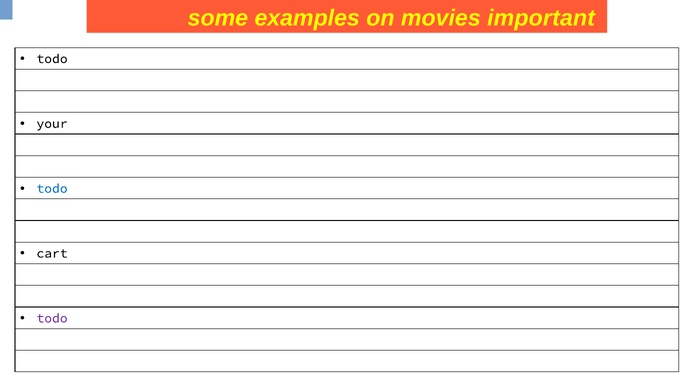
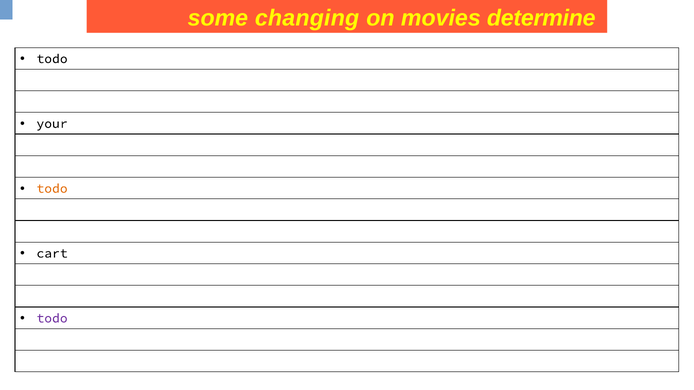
examples: examples -> changing (307, 18)
important: important -> determine (541, 18)
todo colour: blue -> orange (52, 189)
